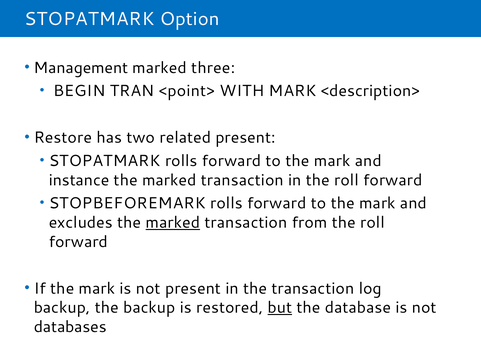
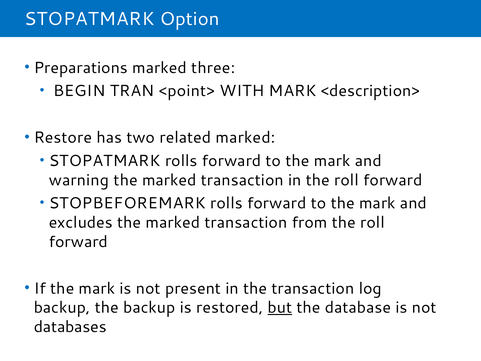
Management: Management -> Preparations (81, 68)
related present: present -> marked (245, 137)
instance: instance -> warning (79, 180)
marked underline: present -> none (173, 222)
